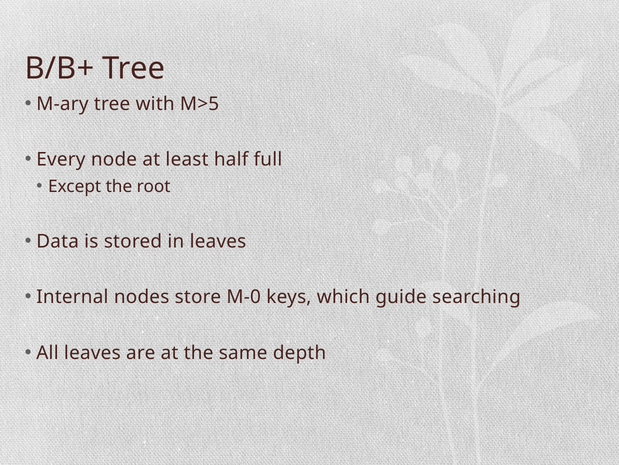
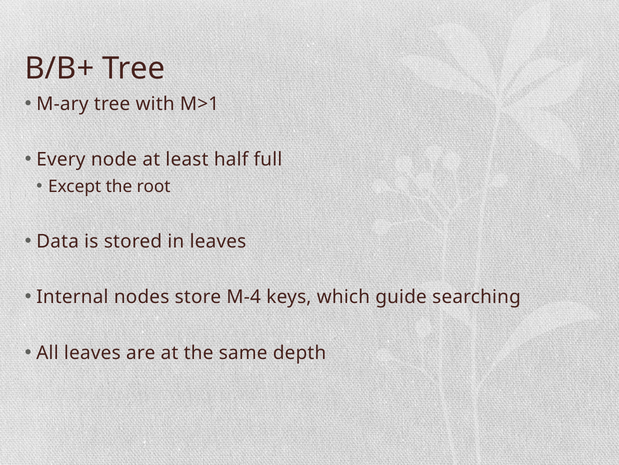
M>5: M>5 -> M>1 (200, 104)
M-0: M-0 -> M-4 (244, 297)
